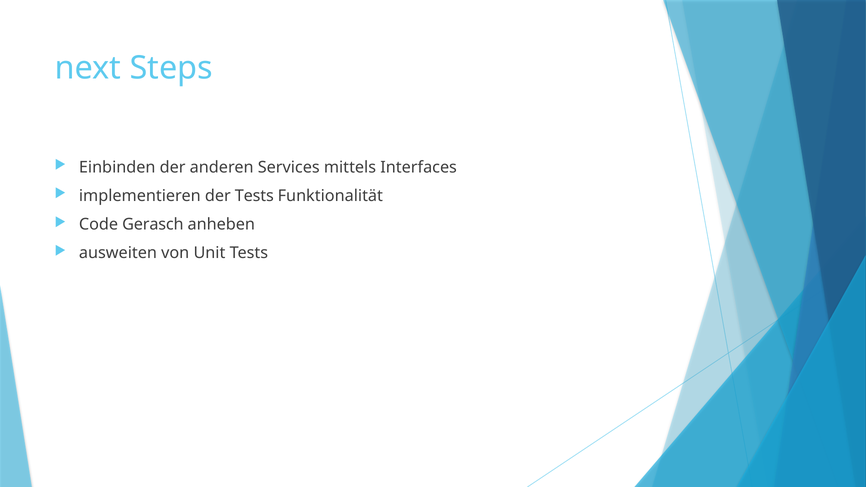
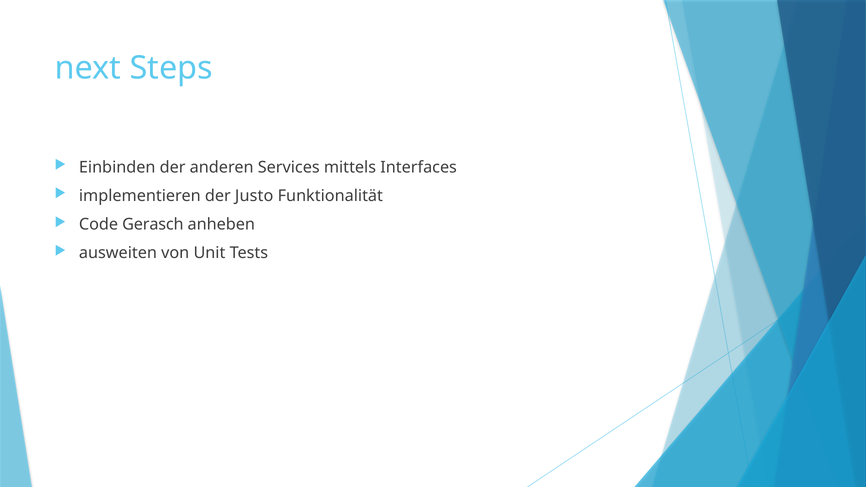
der Tests: Tests -> Justo (254, 196)
